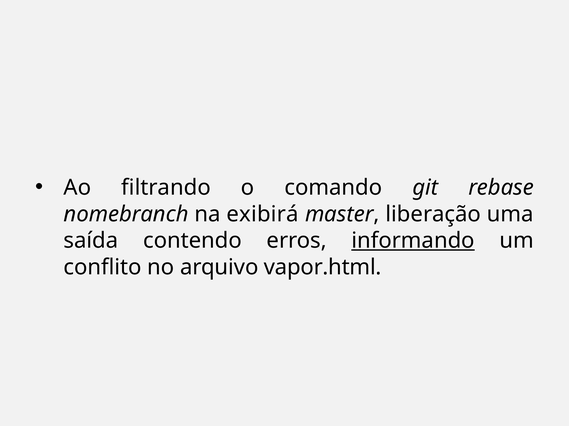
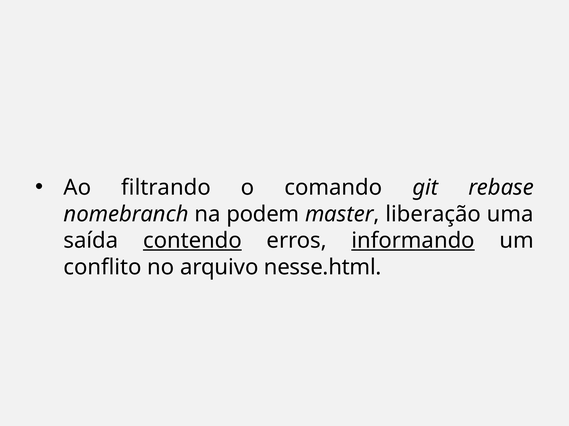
exibirá: exibirá -> podem (263, 214)
contendo underline: none -> present (192, 241)
vapor.html: vapor.html -> nesse.html (323, 268)
